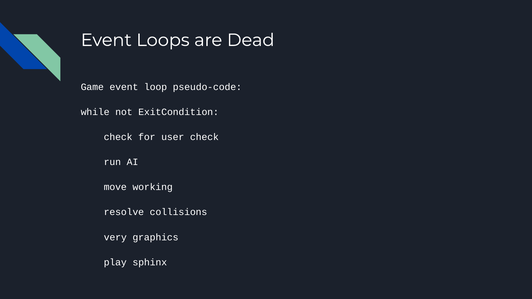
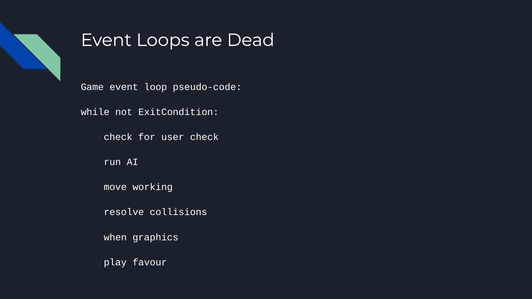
very: very -> when (115, 237)
sphinx: sphinx -> favour (150, 262)
